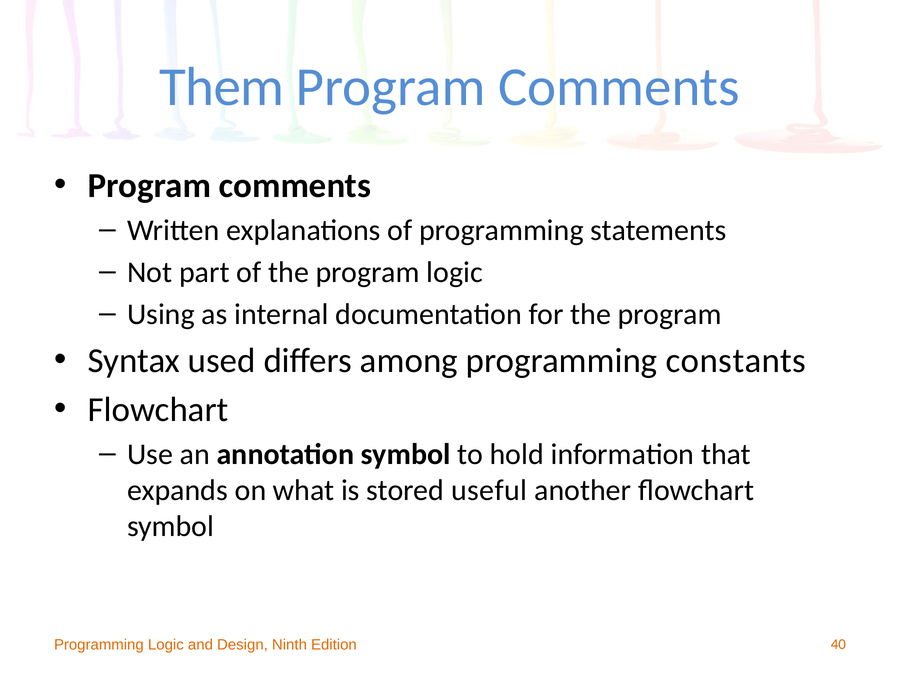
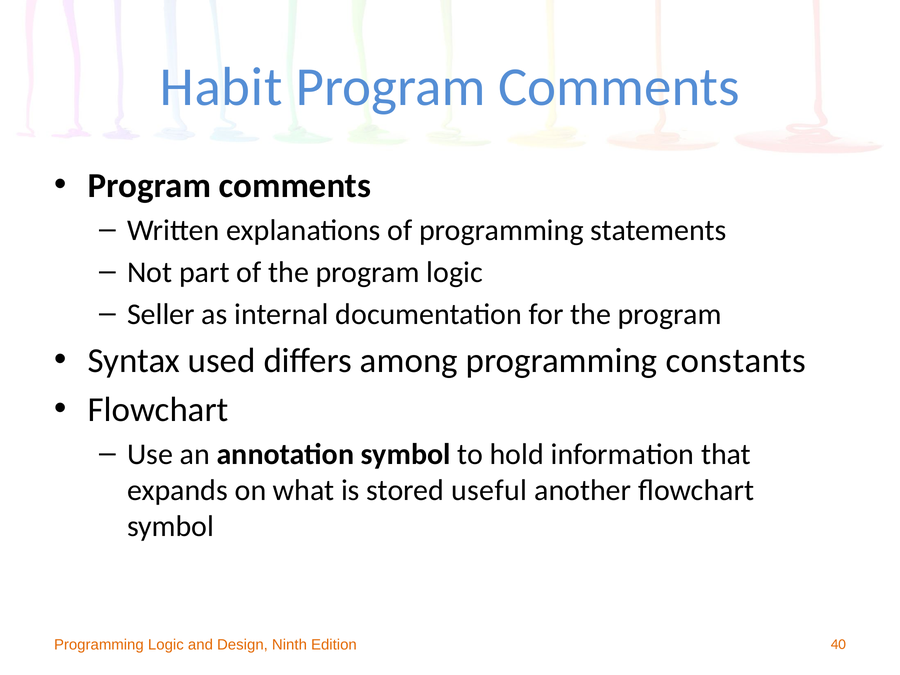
Them: Them -> Habit (221, 87)
Using: Using -> Seller (161, 314)
